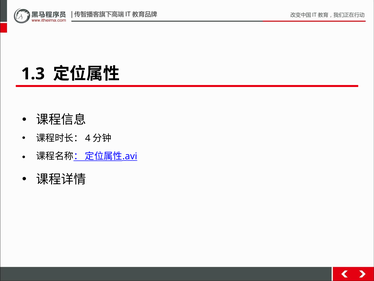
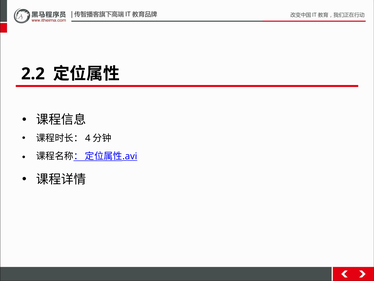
1.3: 1.3 -> 2.2 (33, 74)
